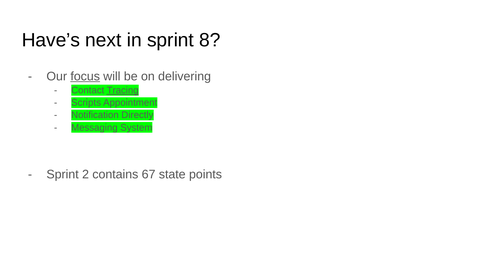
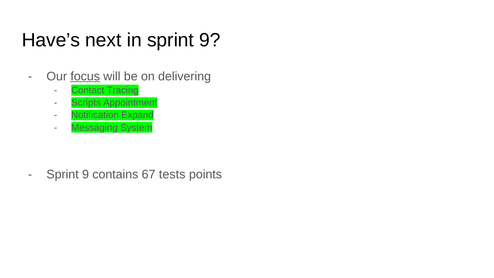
in sprint 8: 8 -> 9 (210, 40)
Tracing underline: present -> none (123, 90)
Directly: Directly -> Expand (137, 115)
2: 2 -> 9 (86, 174)
state: state -> tests (172, 174)
